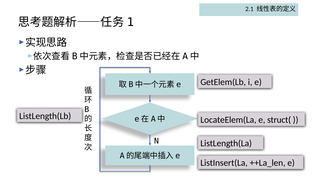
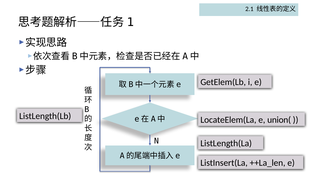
struct(: struct( -> union( (279, 120)
